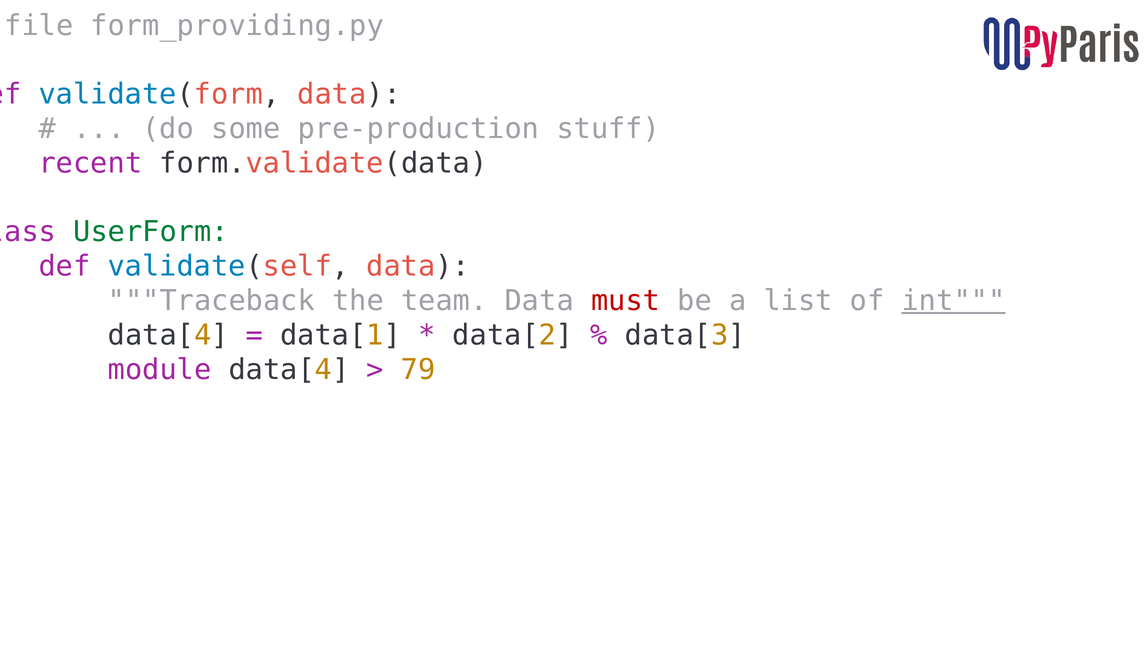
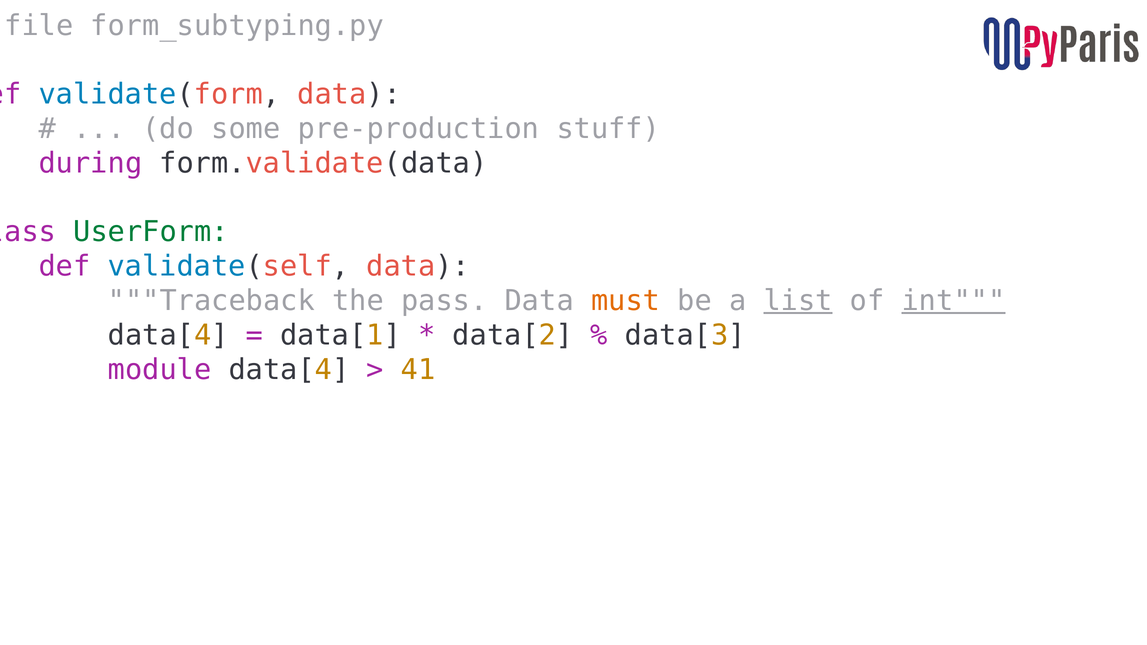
form_providing.py: form_providing.py -> form_subtyping.py (237, 26)
recent: recent -> during (90, 163)
team: team -> pass (444, 301)
must colour: red -> orange (626, 301)
list underline: none -> present (798, 301)
79: 79 -> 41 (418, 370)
